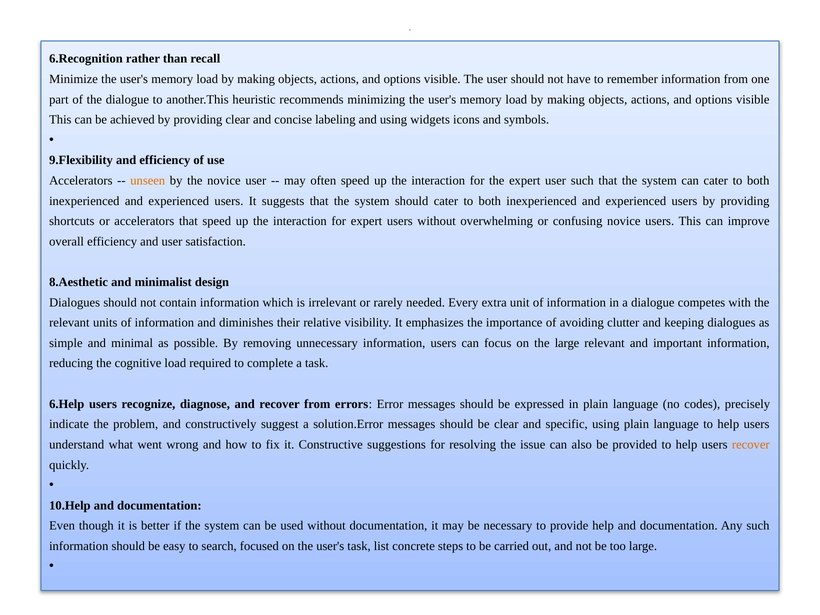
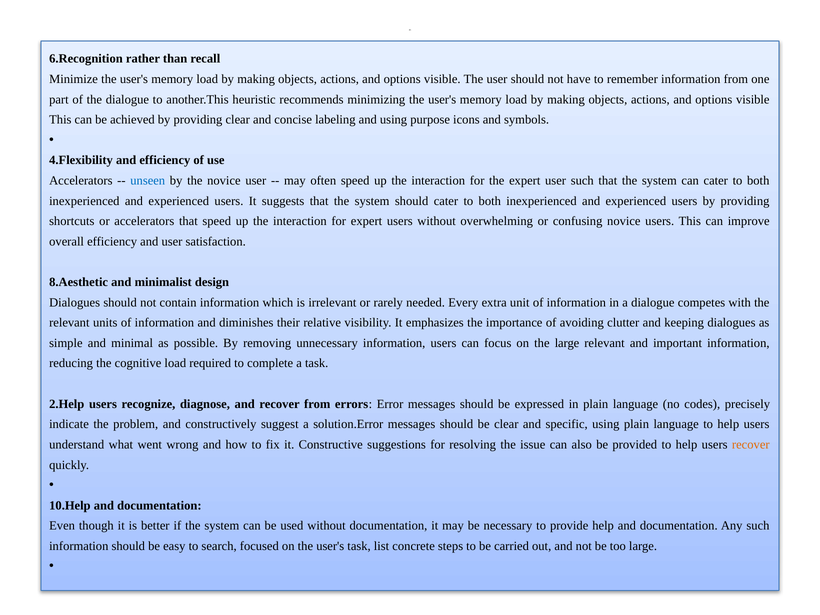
widgets: widgets -> purpose (430, 120)
9.Flexibility: 9.Flexibility -> 4.Flexibility (81, 160)
unseen colour: orange -> blue (148, 181)
6.Help: 6.Help -> 2.Help (67, 404)
